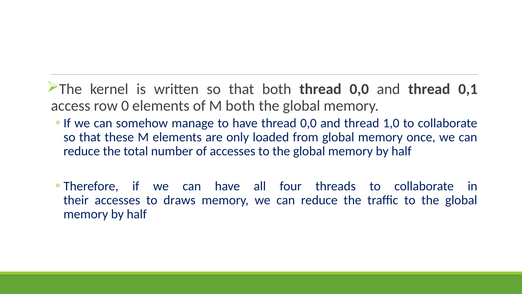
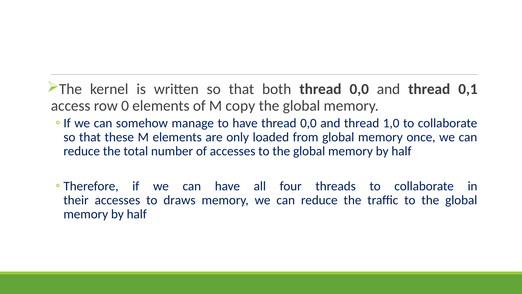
M both: both -> copy (240, 106)
